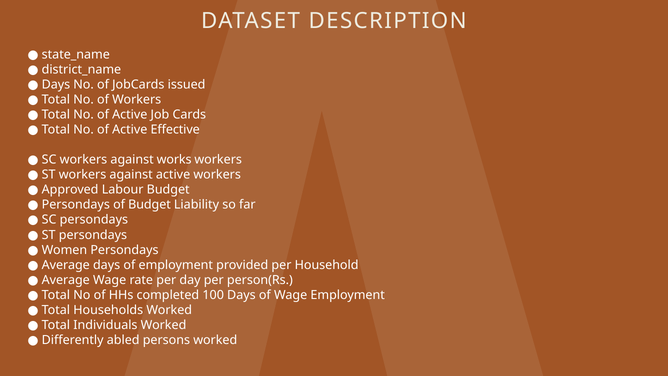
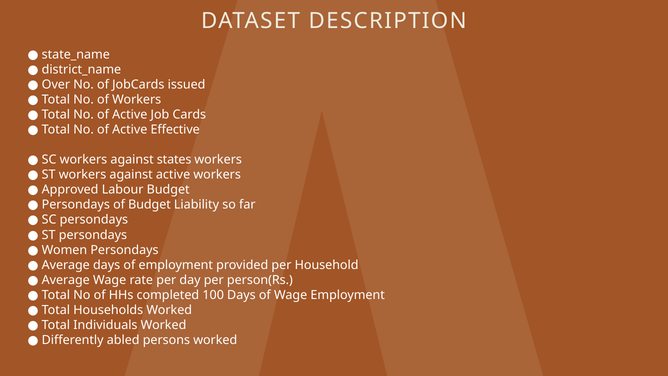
Days: Days -> Over (56, 84)
works: works -> states (174, 160)
